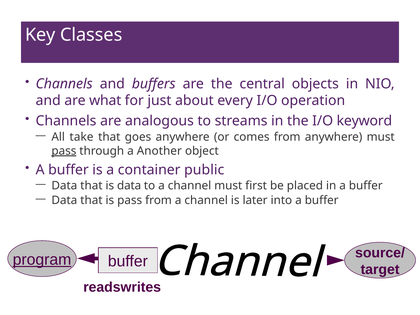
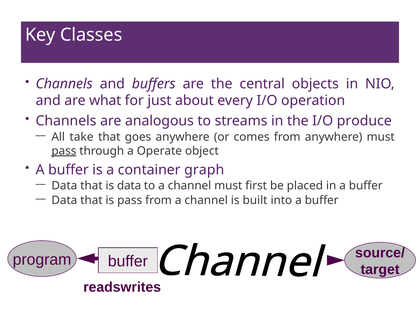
keyword: keyword -> produce (364, 121)
Another: Another -> Operate (159, 151)
public: public -> graph (204, 170)
later: later -> built (255, 200)
program underline: present -> none (42, 260)
